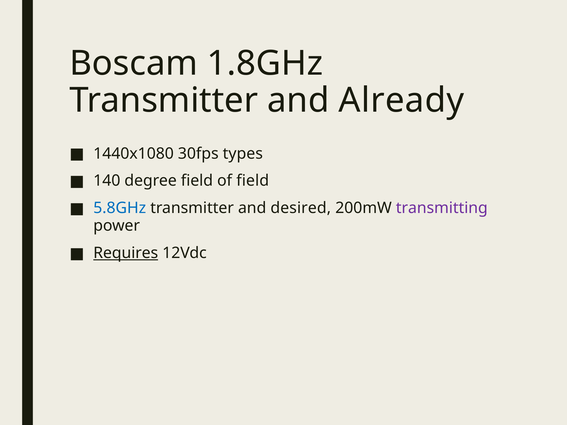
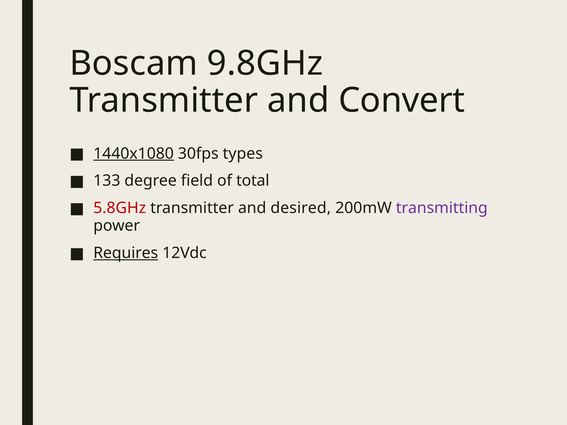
1.8GHz: 1.8GHz -> 9.8GHz (265, 64)
Already: Already -> Convert (402, 101)
1440x1080 underline: none -> present (134, 154)
140: 140 -> 133 (107, 181)
of field: field -> total (253, 181)
5.8GHz colour: blue -> red (120, 208)
